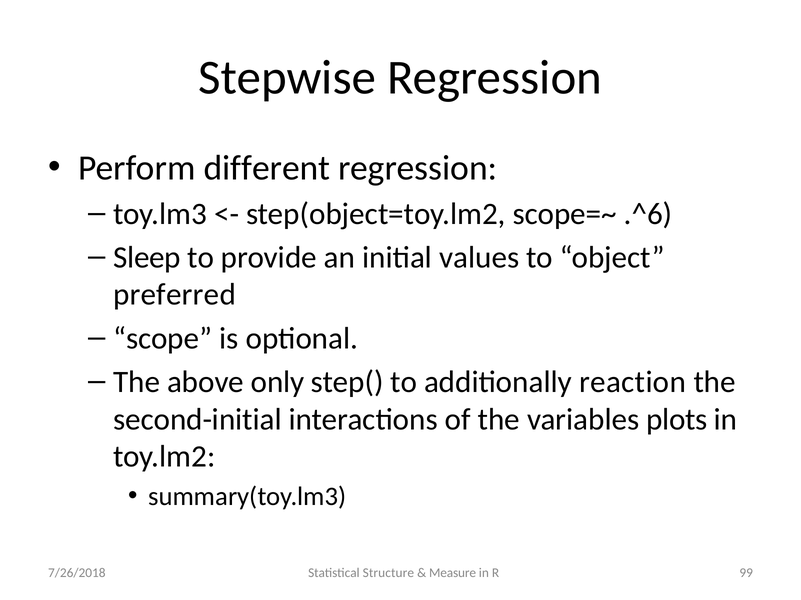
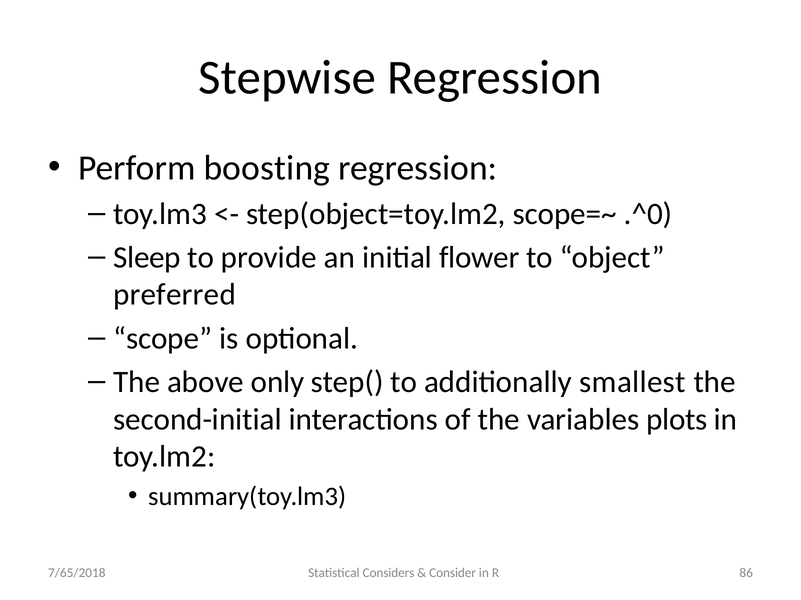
different: different -> boosting (267, 168)
.^6: .^6 -> .^0 (648, 214)
values: values -> flower (479, 258)
reaction: reaction -> smallest (633, 382)
Structure: Structure -> Considers (388, 574)
Measure: Measure -> Consider (453, 574)
99: 99 -> 86 (746, 574)
7/26/2018: 7/26/2018 -> 7/65/2018 (77, 574)
